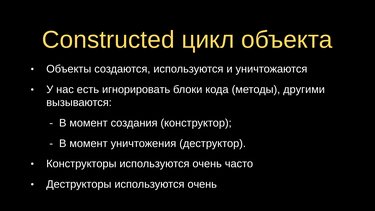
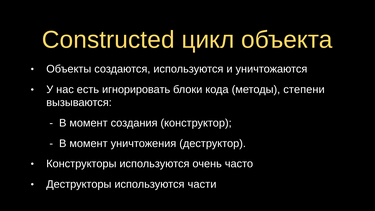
другими: другими -> степени (304, 89)
Деструкторы используются очень: очень -> части (202, 184)
